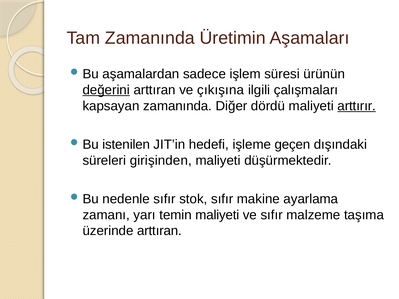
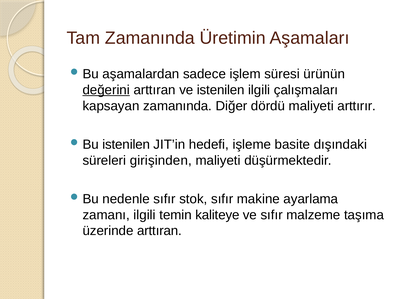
ve çıkışına: çıkışına -> istenilen (221, 90)
arttırır underline: present -> none (357, 106)
geçen: geçen -> basite (292, 145)
zamanı yarı: yarı -> ilgili (145, 215)
temin maliyeti: maliyeti -> kaliteye (217, 215)
